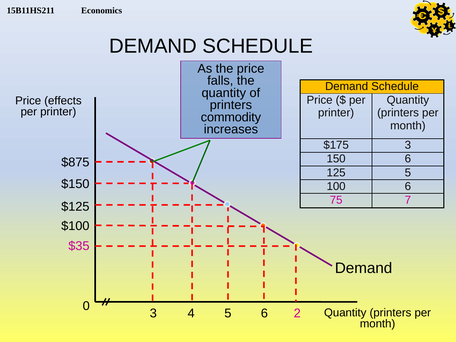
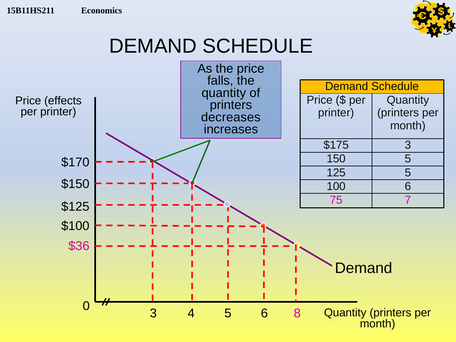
commodity: commodity -> decreases (231, 117)
150 6: 6 -> 5 (408, 159)
$875: $875 -> $170 (75, 162)
$35: $35 -> $36 (79, 246)
2: 2 -> 8 (297, 313)
